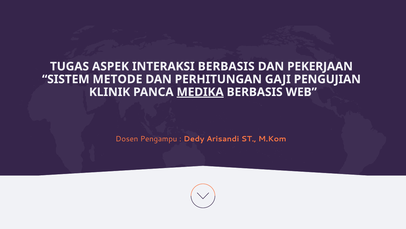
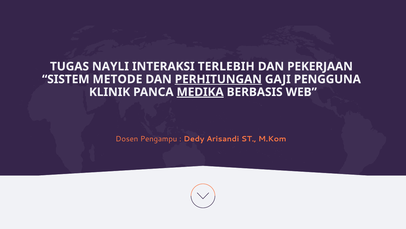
ASPEK: ASPEK -> NAYLI (110, 66)
INTERAKSI BERBASIS: BERBASIS -> TERLEBIH (226, 66)
PERHITUNGAN underline: none -> present (218, 79)
PENGUJIAN: PENGUJIAN -> PENGGUNA (327, 79)
